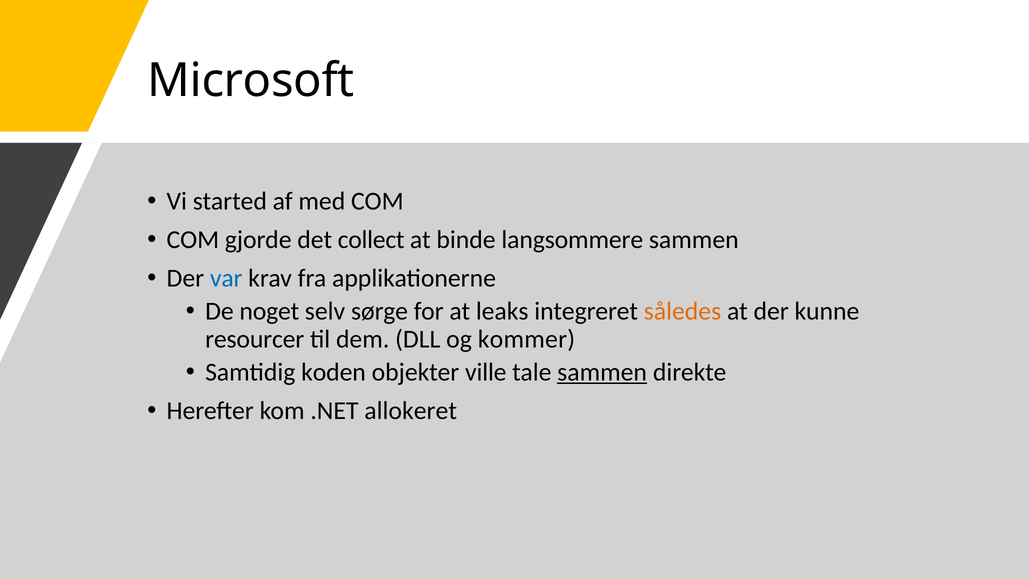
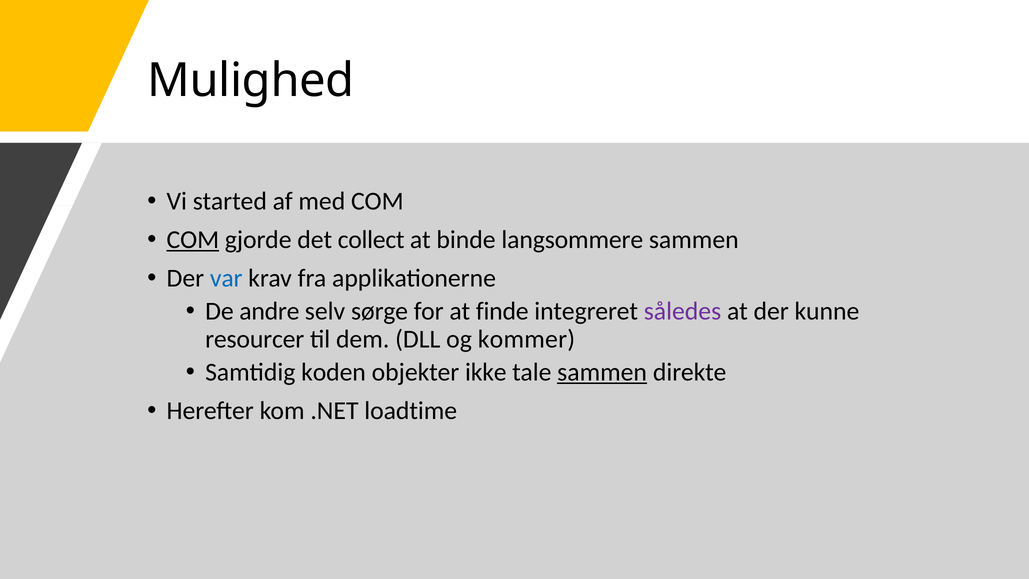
Microsoft: Microsoft -> Mulighed (251, 81)
COM underline: none -> present (193, 240)
noget: noget -> andre (269, 311)
leaks: leaks -> finde (502, 311)
således colour: orange -> purple (683, 311)
ville: ville -> ikke (486, 372)
allokeret: allokeret -> loadtime (411, 411)
